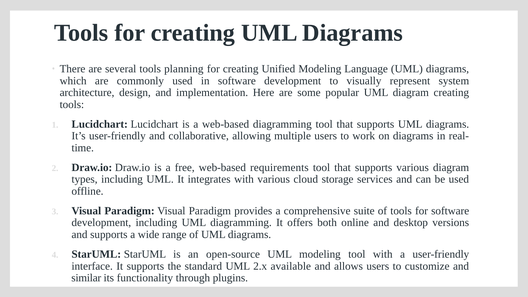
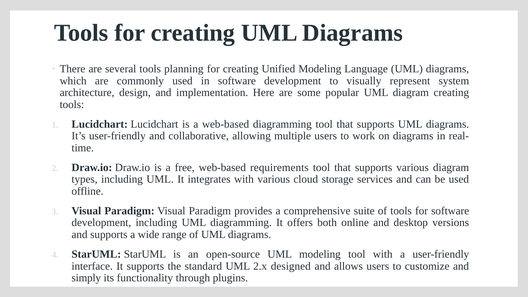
available: available -> designed (291, 266)
similar: similar -> simply (86, 278)
